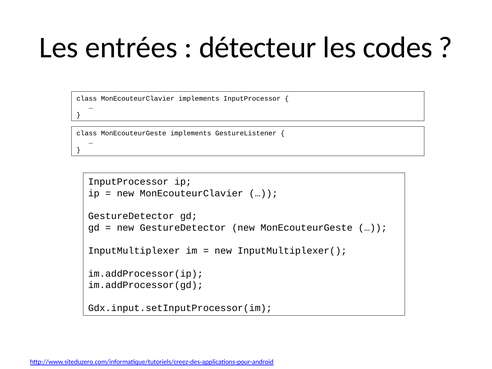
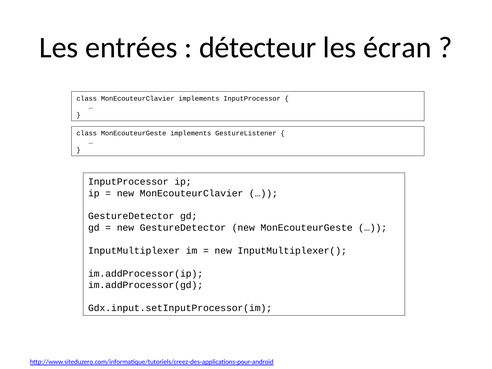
codes: codes -> écran (397, 48)
